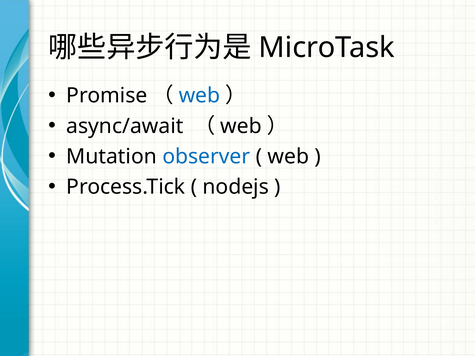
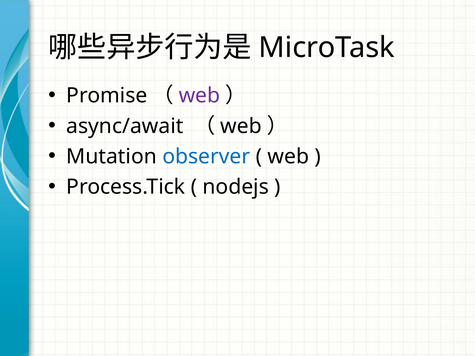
web colour: blue -> purple (199, 96)
